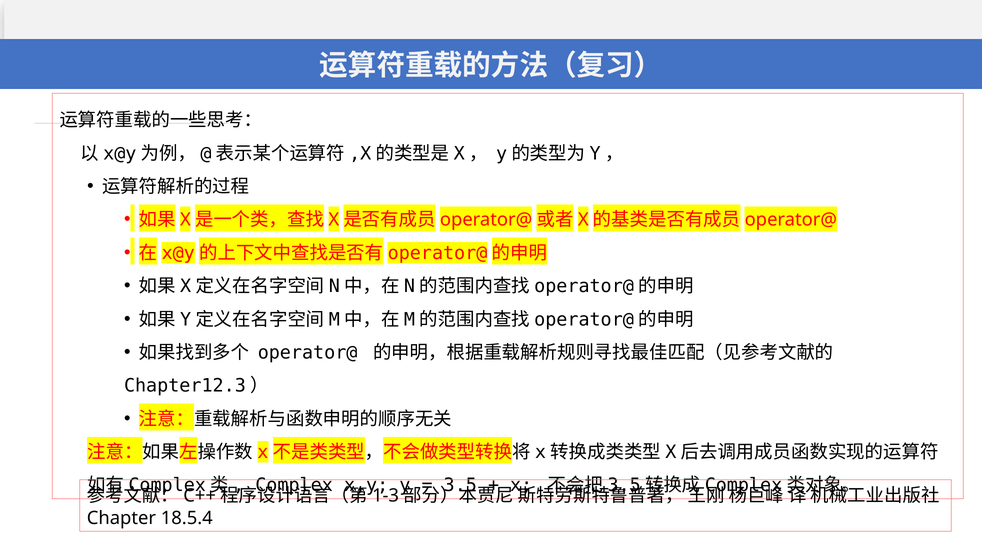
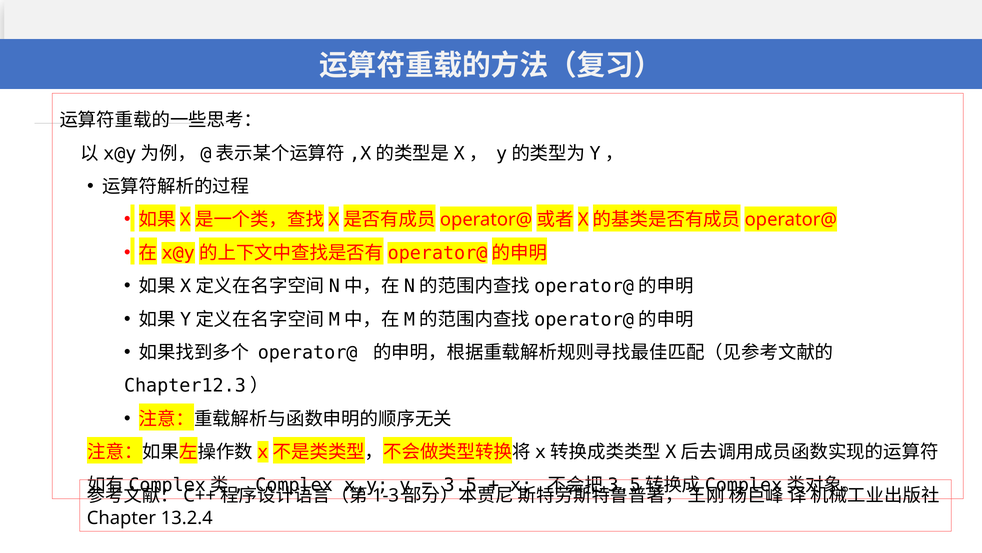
18.5.4: 18.5.4 -> 13.2.4 (187, 517)
